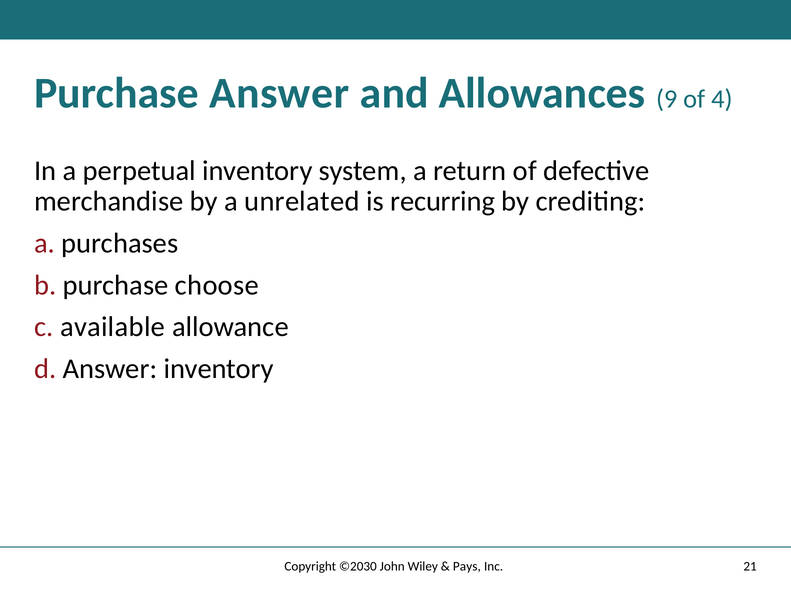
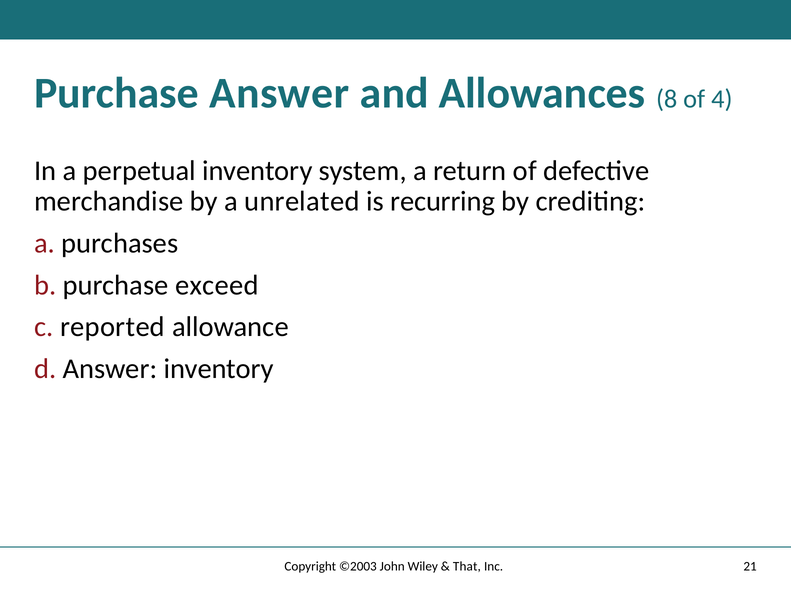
9: 9 -> 8 (667, 99)
choose: choose -> exceed (217, 285)
available: available -> reported (113, 327)
©2030: ©2030 -> ©2003 (358, 567)
Pays: Pays -> That (467, 567)
